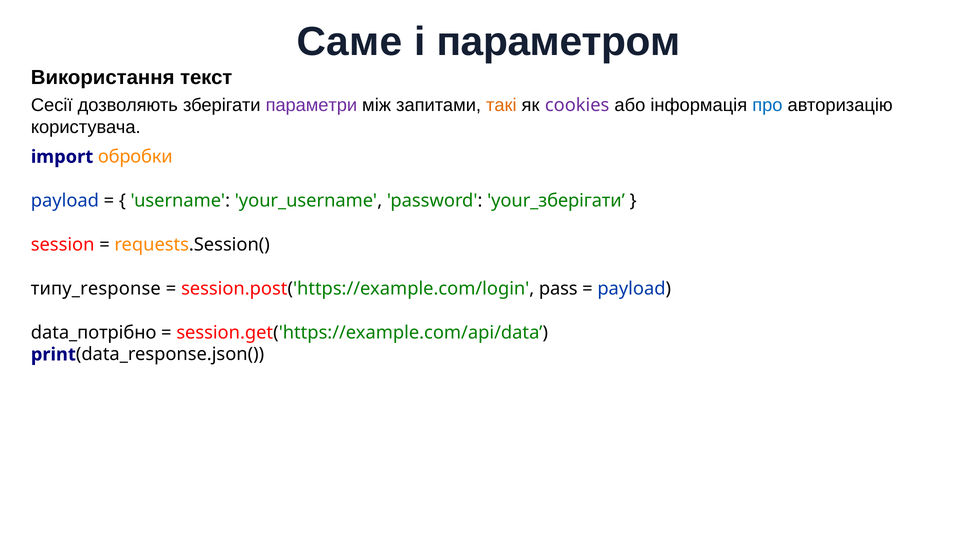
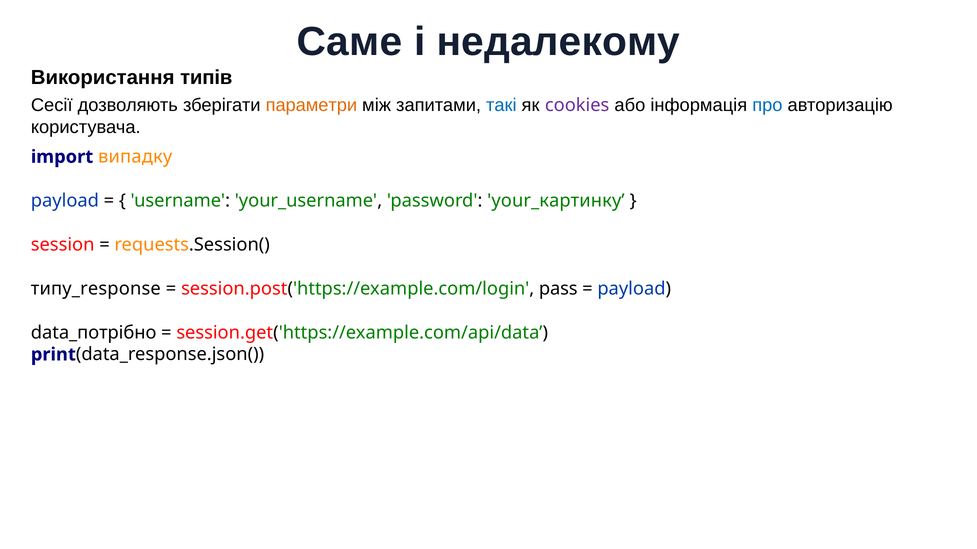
параметром: параметром -> недалекому (558, 42)
текст: текст -> типів (206, 77)
параметри colour: purple -> orange (311, 105)
такі colour: orange -> blue (501, 105)
обробки: обробки -> випадку (135, 157)
your_зберігати: your_зберігати -> your_картинку (556, 201)
